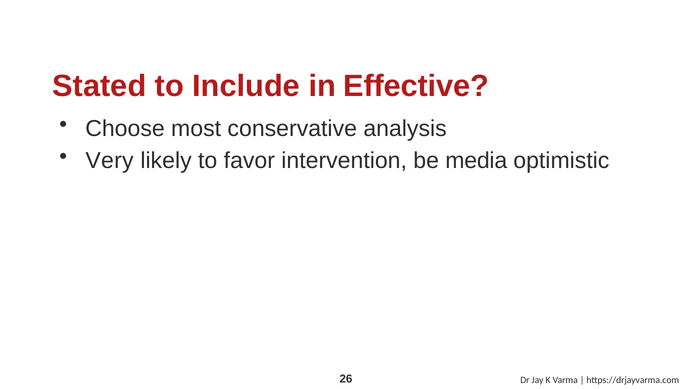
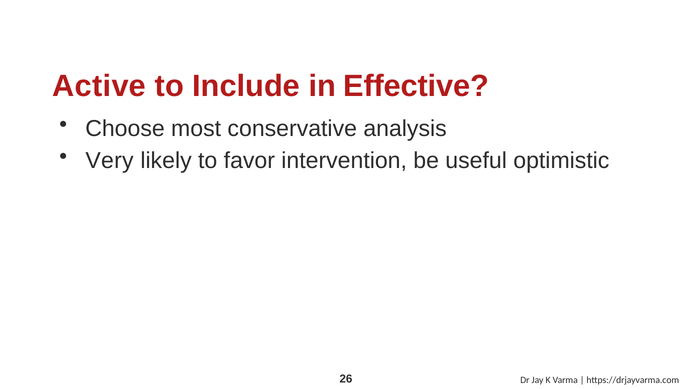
Stated: Stated -> Active (99, 86)
media: media -> useful (476, 161)
